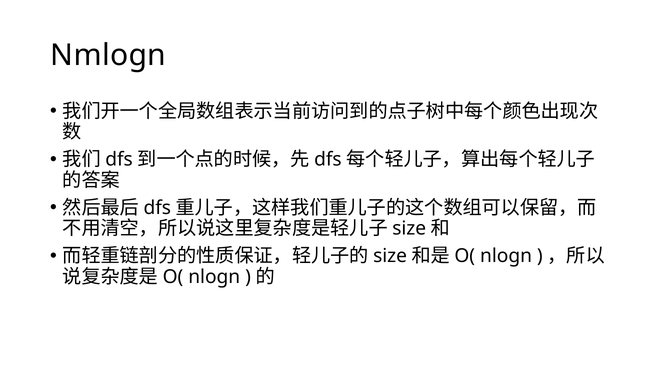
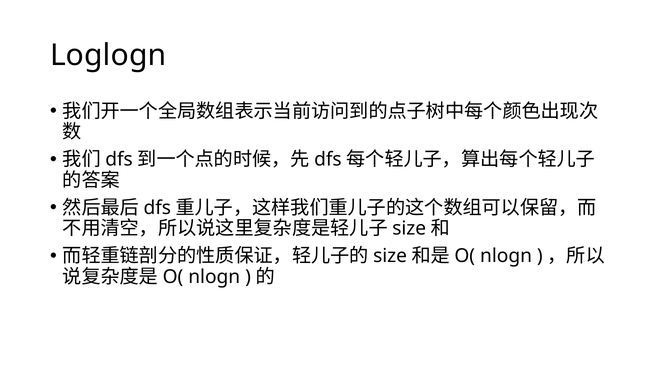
Nmlogn: Nmlogn -> Loglogn (108, 55)
